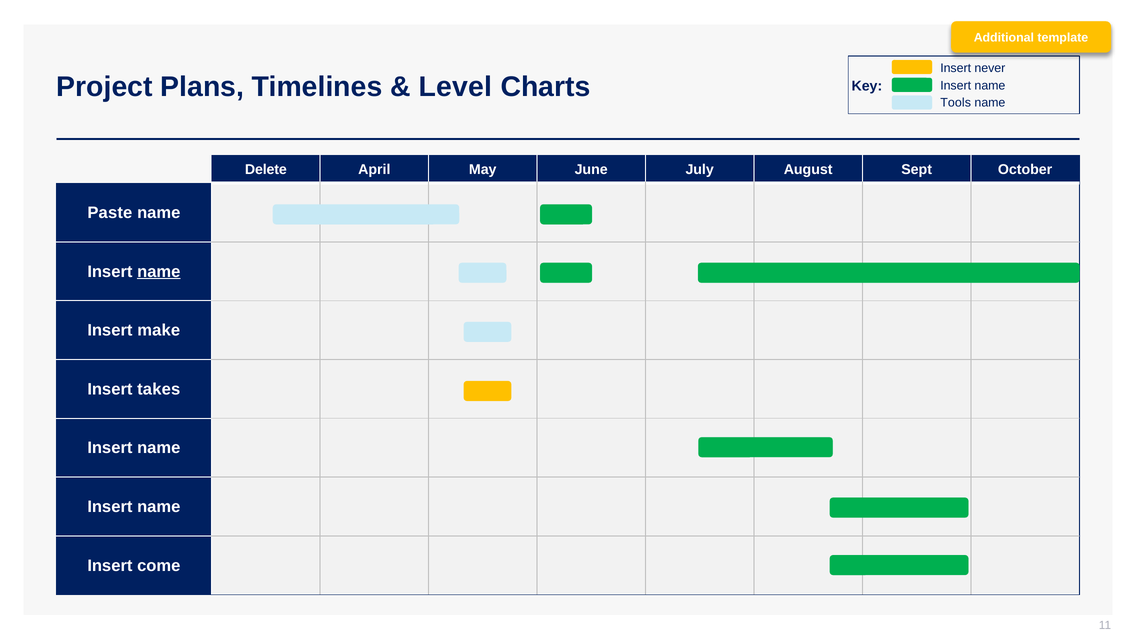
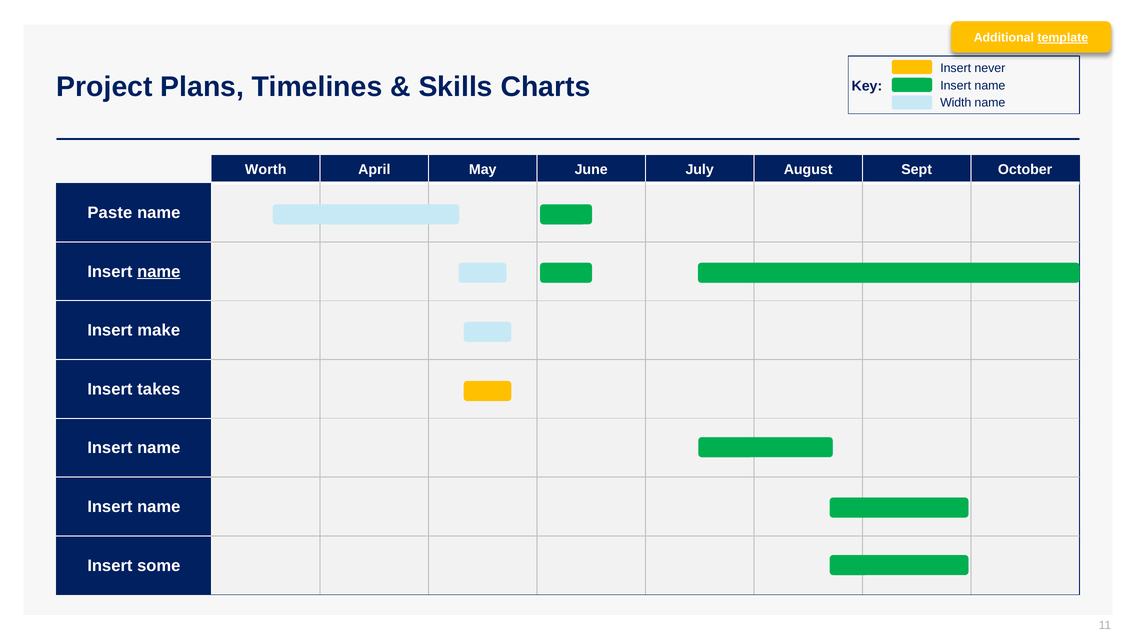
template underline: none -> present (1063, 38)
Level: Level -> Skills (456, 87)
Tools: Tools -> Width (956, 102)
Delete: Delete -> Worth (266, 170)
come: come -> some (159, 566)
